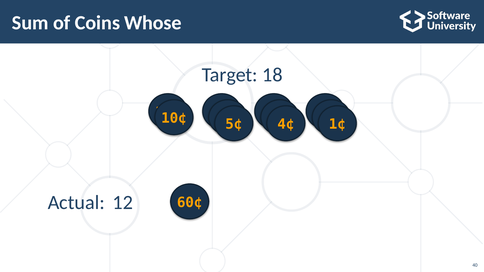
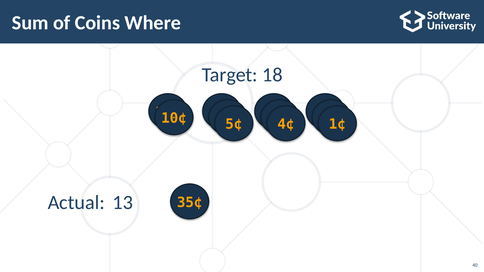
Whose: Whose -> Where (153, 23)
12: 12 -> 13 (123, 203)
60¢: 60¢ -> 35¢ (190, 203)
